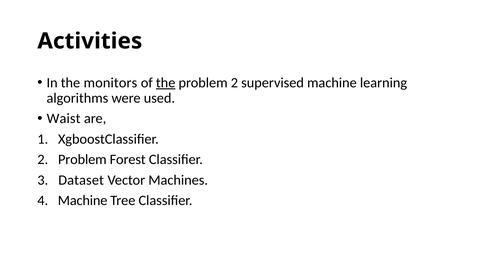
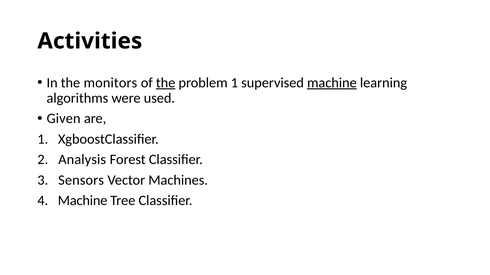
problem 2: 2 -> 1 (234, 83)
machine underline: none -> present (332, 83)
Waist: Waist -> Given (64, 119)
Problem: Problem -> Analysis (82, 160)
Dataset: Dataset -> Sensors (81, 180)
